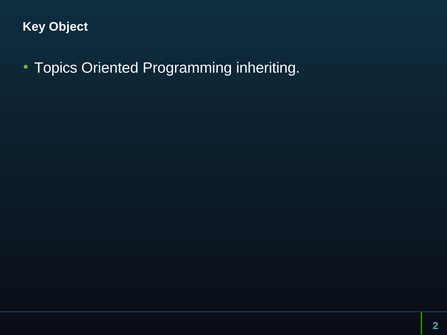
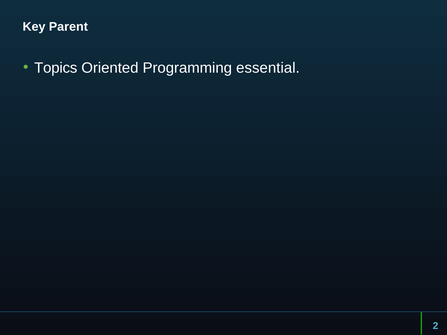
Object: Object -> Parent (68, 27)
inheriting: inheriting -> essential (268, 68)
